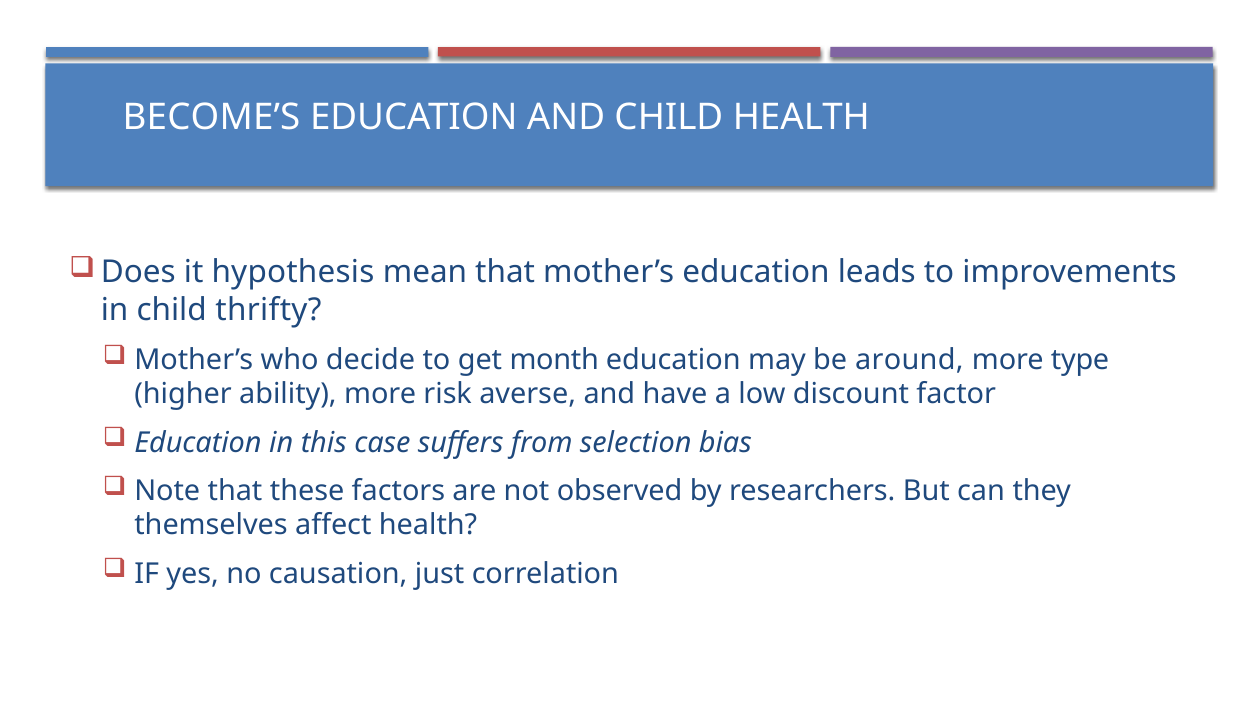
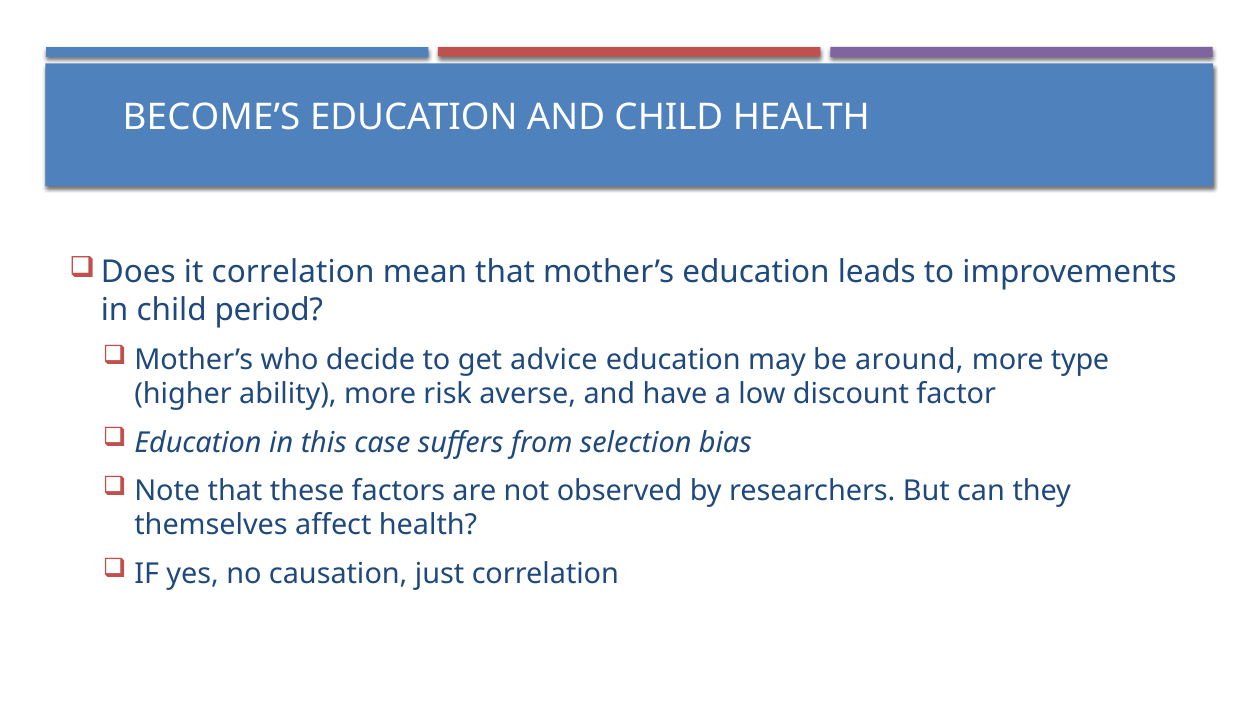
it hypothesis: hypothesis -> correlation (293, 273)
thrifty: thrifty -> period (269, 310)
month: month -> advice (554, 360)
